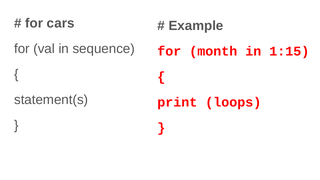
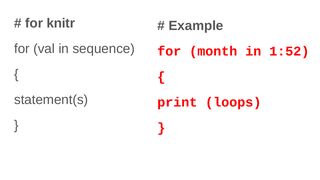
cars: cars -> knitr (61, 23)
1:15: 1:15 -> 1:52 (289, 51)
